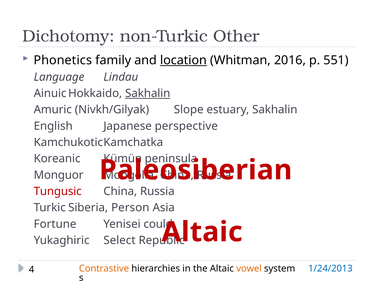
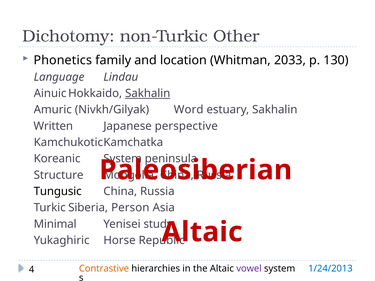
location underline: present -> none (184, 60)
2016: 2016 -> 2033 (290, 60)
551: 551 -> 130 (336, 60)
Slope: Slope -> Word (189, 110)
English: English -> Written (53, 126)
Koreanic Kümün: Kümün -> System (123, 159)
Monguor: Monguor -> Structure (59, 175)
Tungusic colour: red -> black (58, 192)
Fortune: Fortune -> Minimal (55, 224)
could: could -> study (158, 224)
Select: Select -> Horse (119, 241)
vowel colour: orange -> purple (249, 269)
